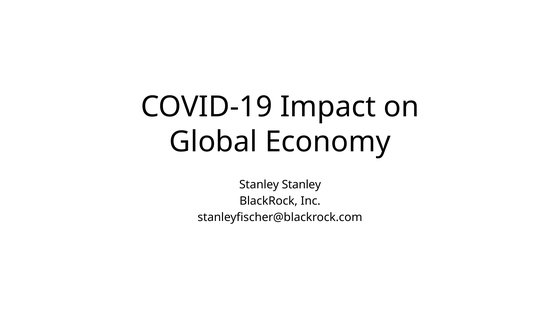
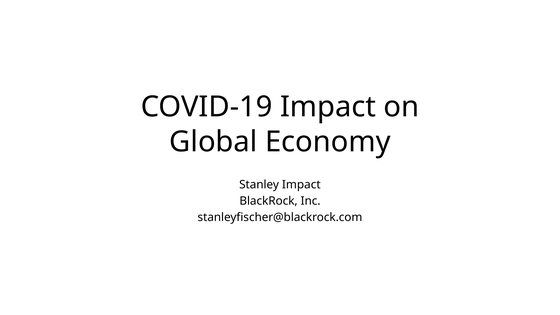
Stanley Stanley: Stanley -> Impact (301, 185)
